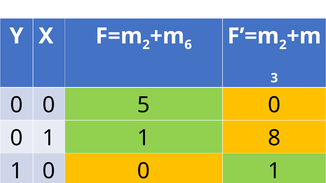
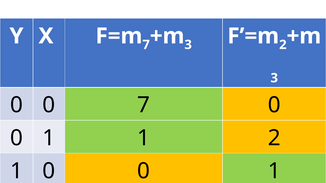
2: 2 -> 7 (146, 45)
6: 6 -> 3 (188, 45)
0 5: 5 -> 7 (144, 105)
1 8: 8 -> 2 (274, 138)
